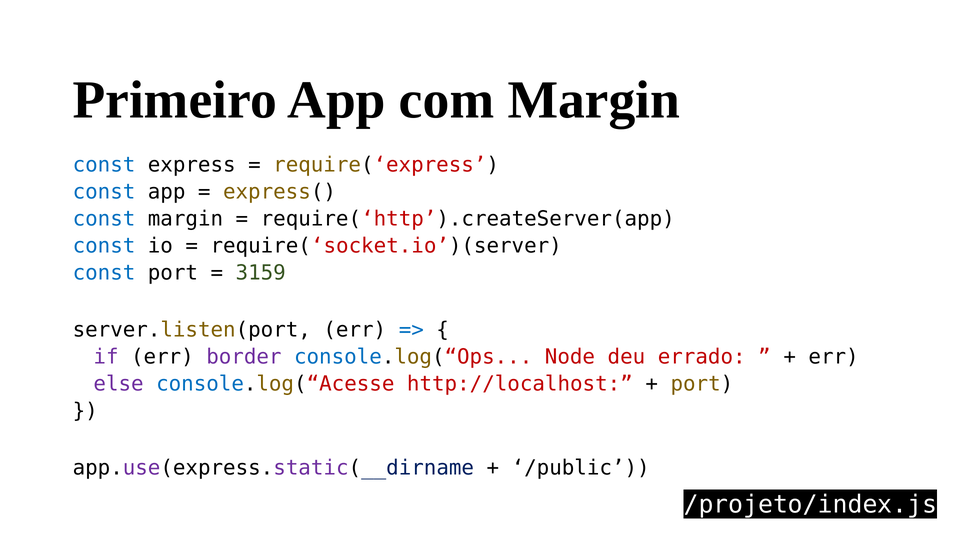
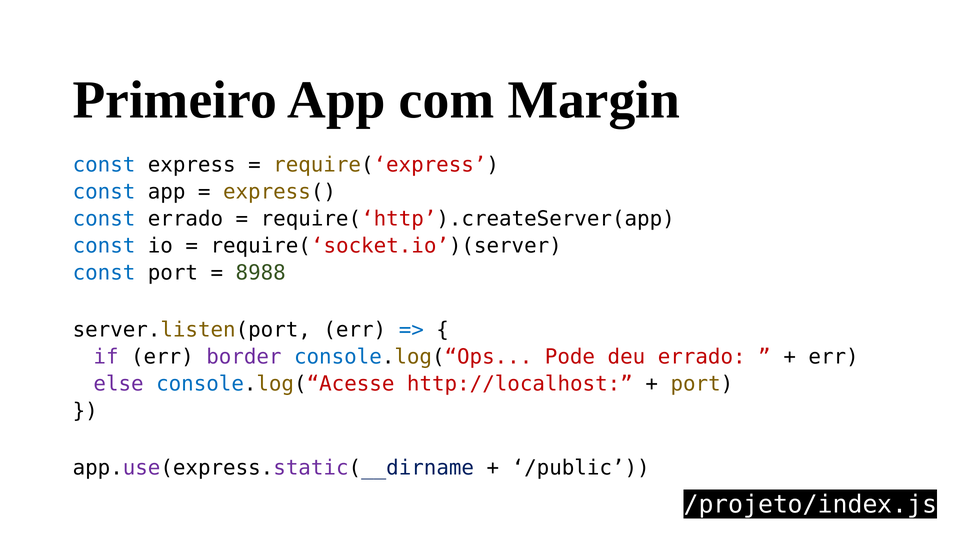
const margin: margin -> errado (185, 219)
3159: 3159 -> 8988 (261, 273)
Node: Node -> Pode (570, 357)
